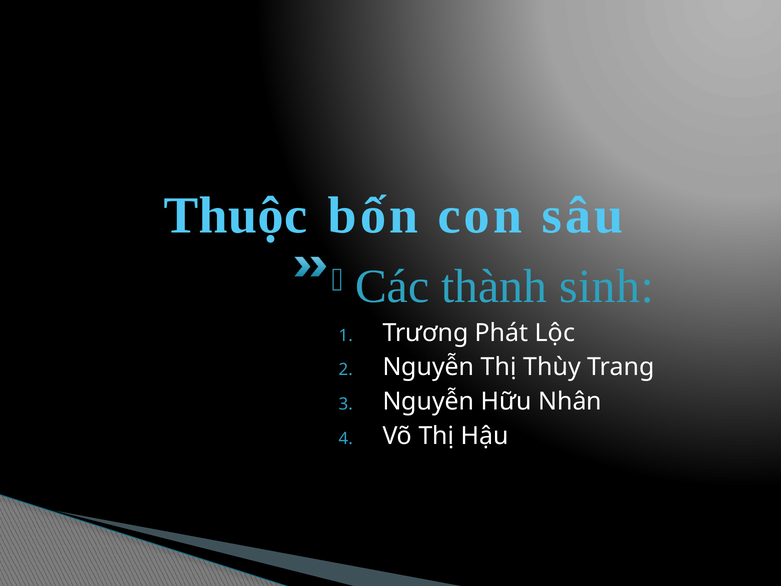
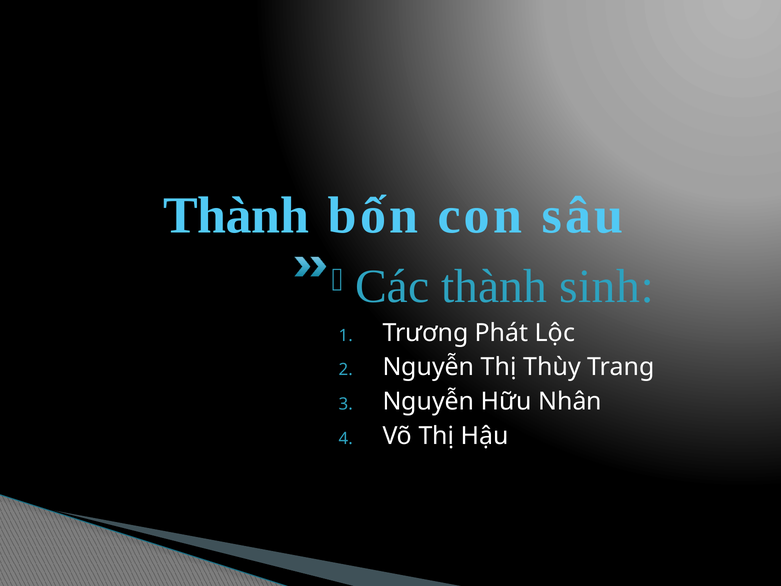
Thuộc: Thuộc -> Thành (236, 215)
